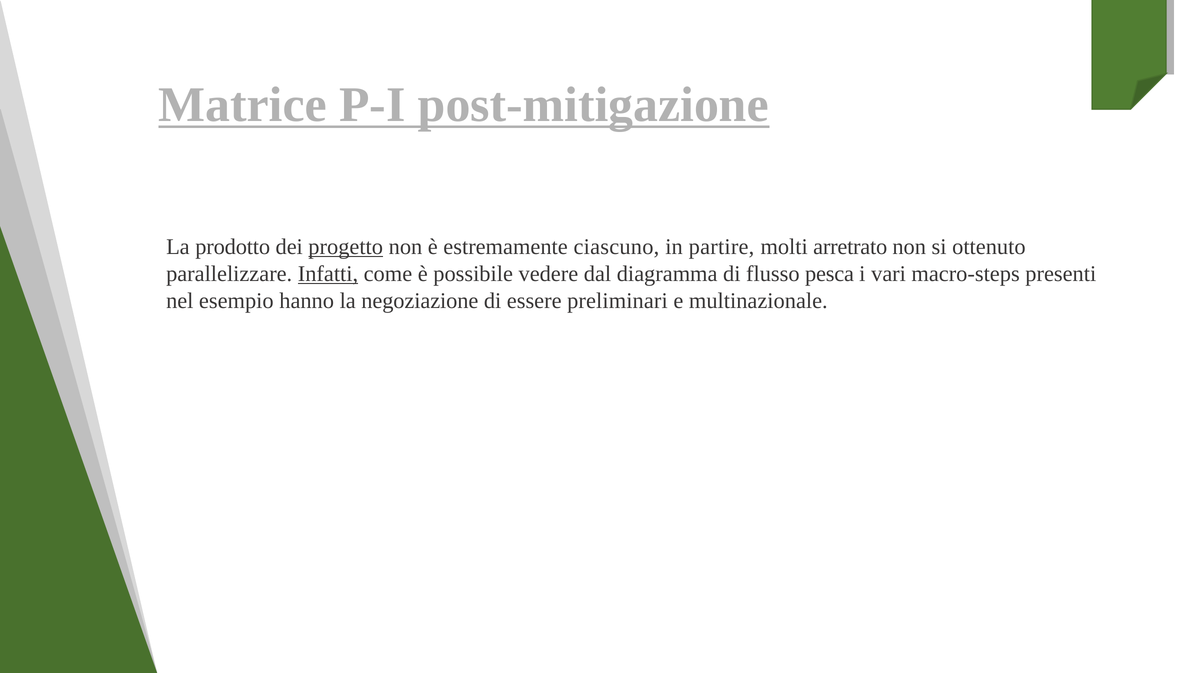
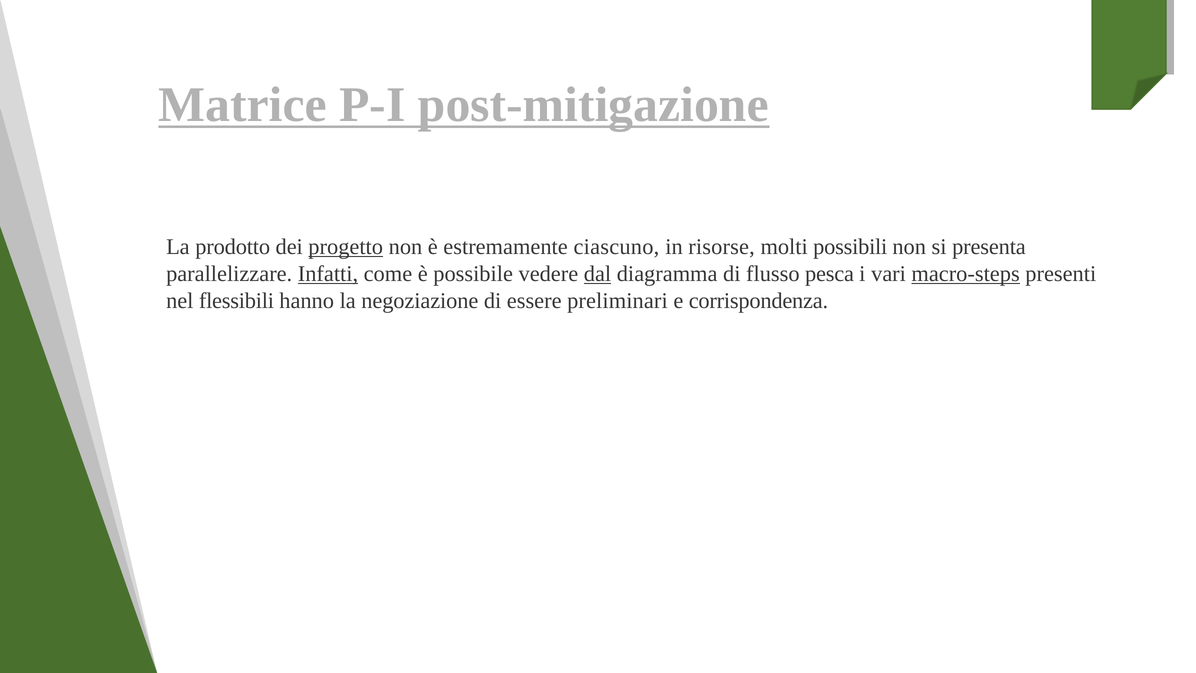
partire: partire -> risorse (722, 247)
arretrato: arretrato -> possibili (850, 247)
ottenuto: ottenuto -> presenta (989, 247)
dal underline: none -> present (598, 274)
macro-steps underline: none -> present (966, 274)
esempio: esempio -> flessibili (236, 301)
multinazionale: multinazionale -> corrispondenza (758, 301)
